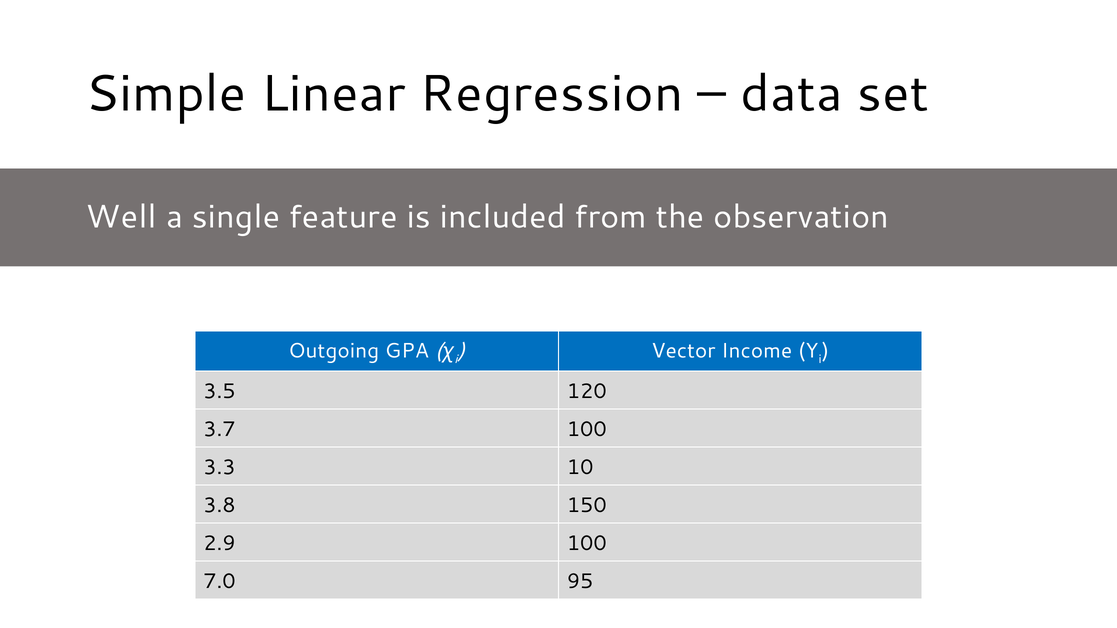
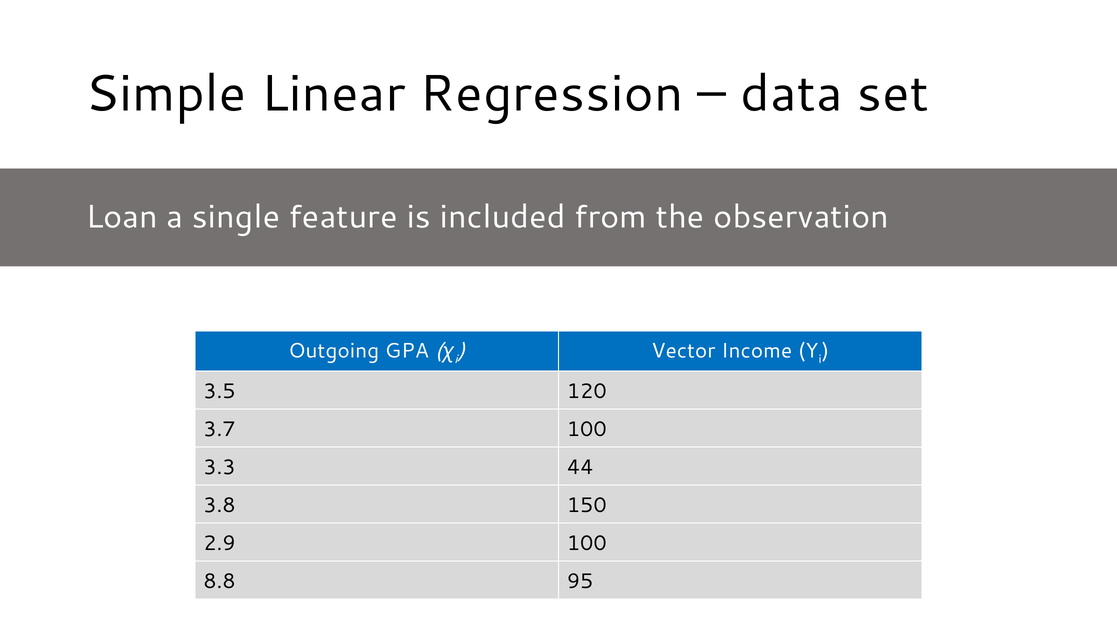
Well: Well -> Loan (122, 217)
10: 10 -> 44 (580, 468)
7.0: 7.0 -> 8.8 (219, 582)
